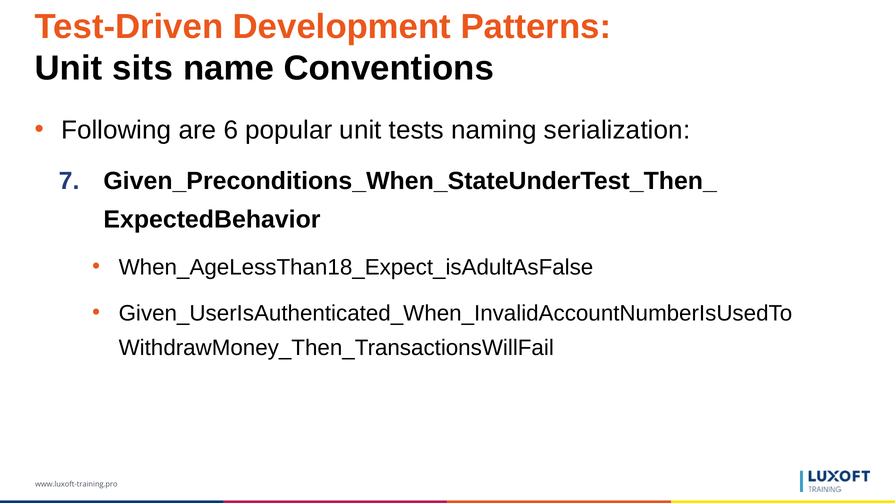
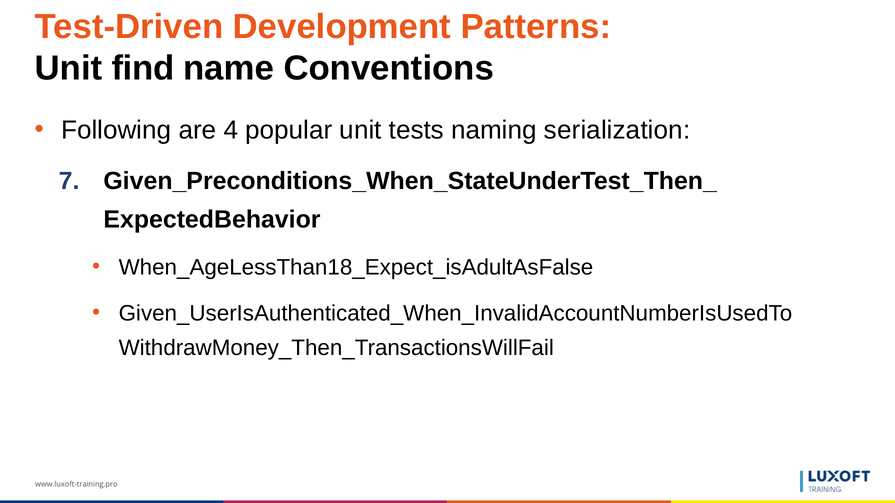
sits: sits -> find (143, 69)
6: 6 -> 4 (231, 130)
